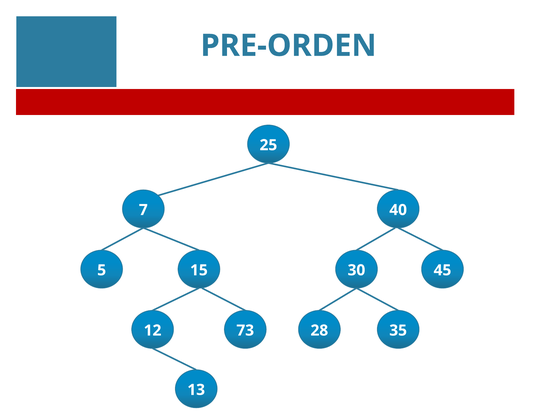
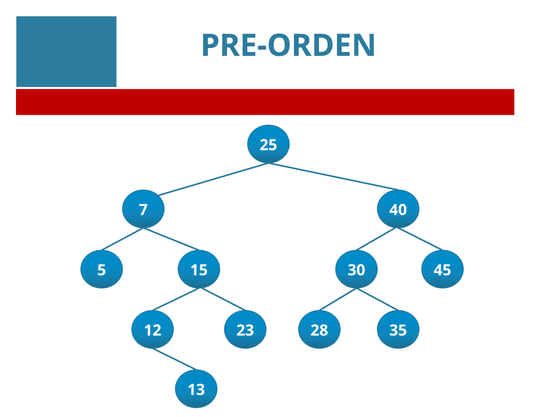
73: 73 -> 23 (245, 330)
